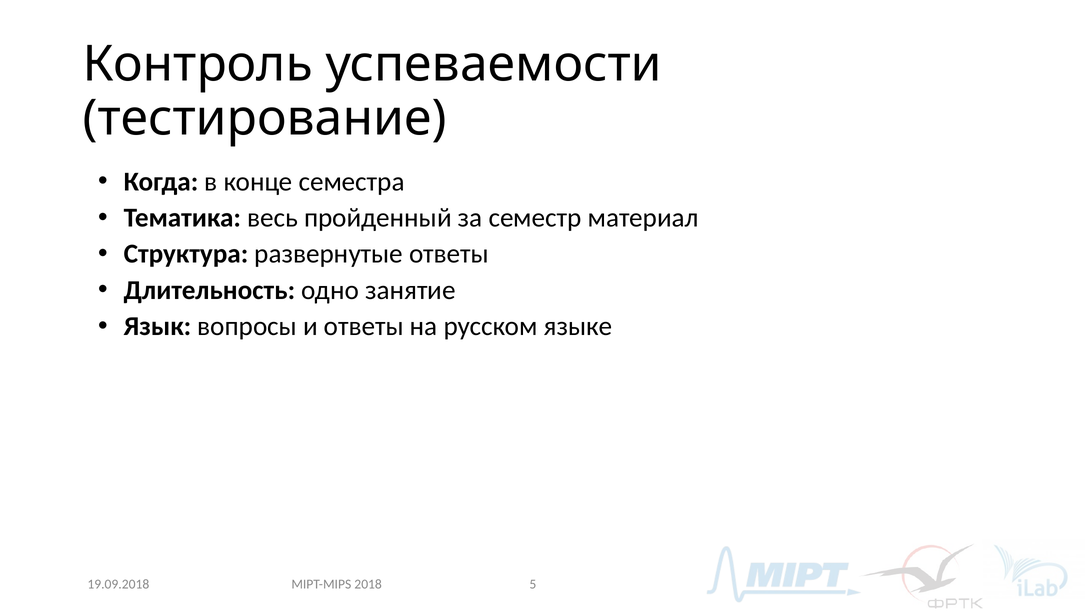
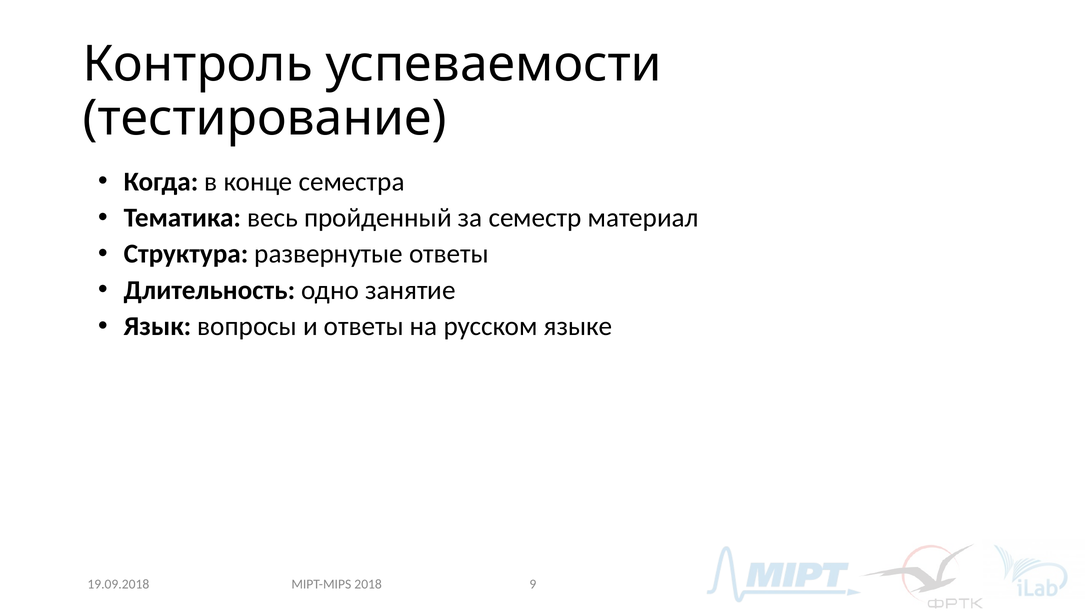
5: 5 -> 9 (533, 584)
